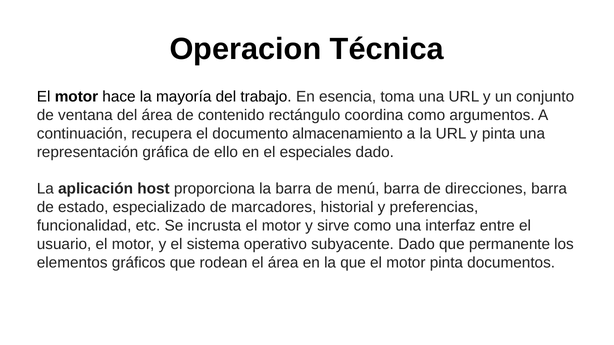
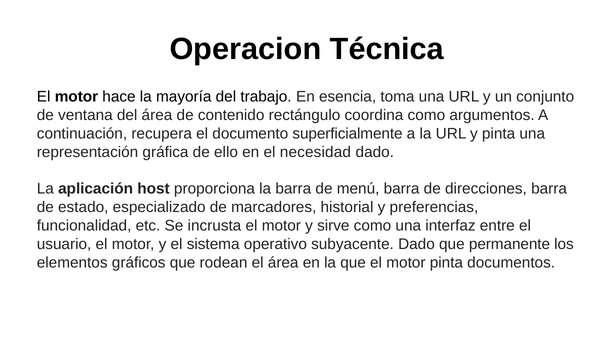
almacenamiento: almacenamiento -> superficialmente (348, 134)
especiales: especiales -> necesidad (315, 152)
